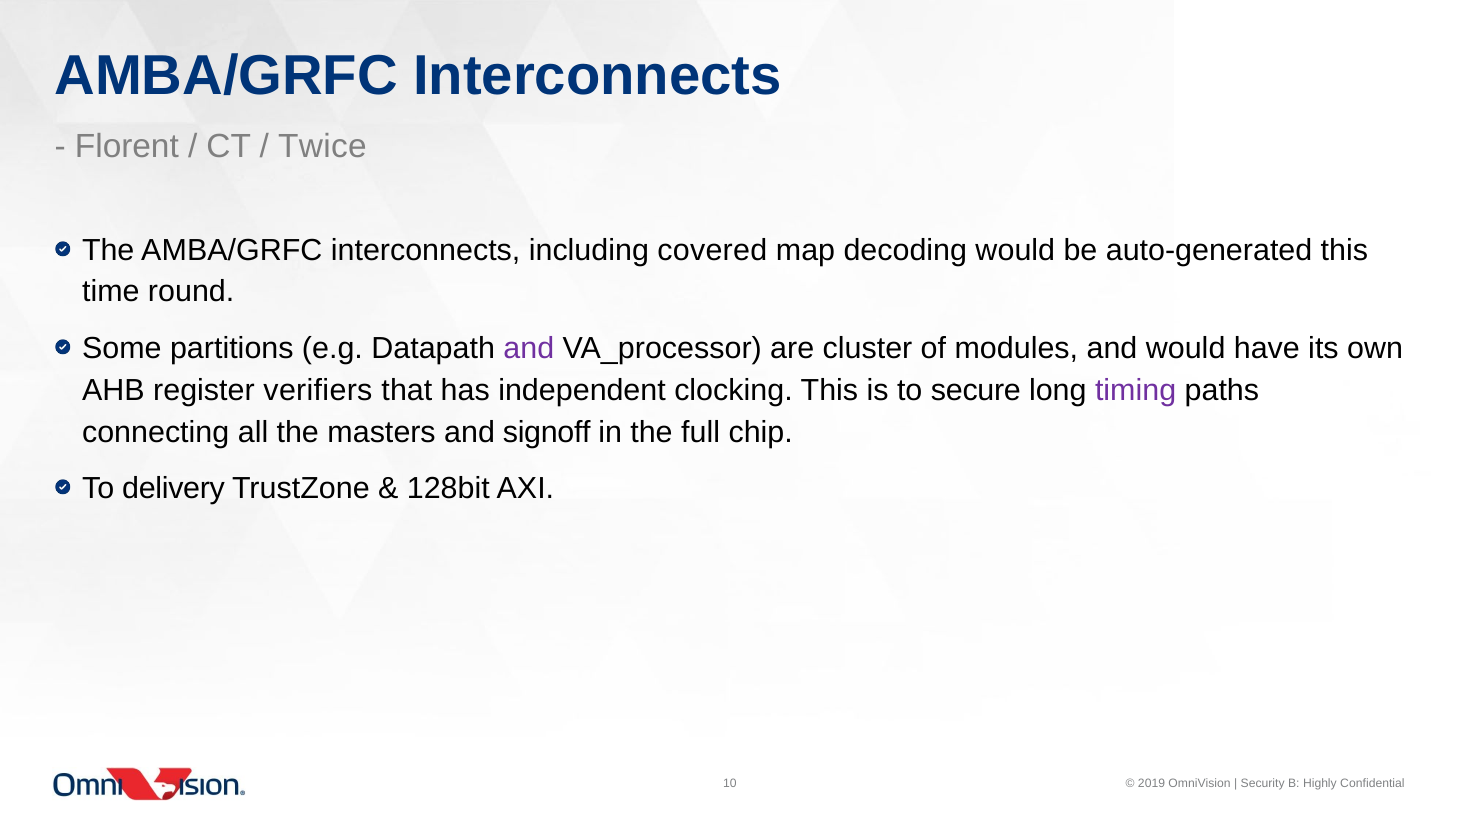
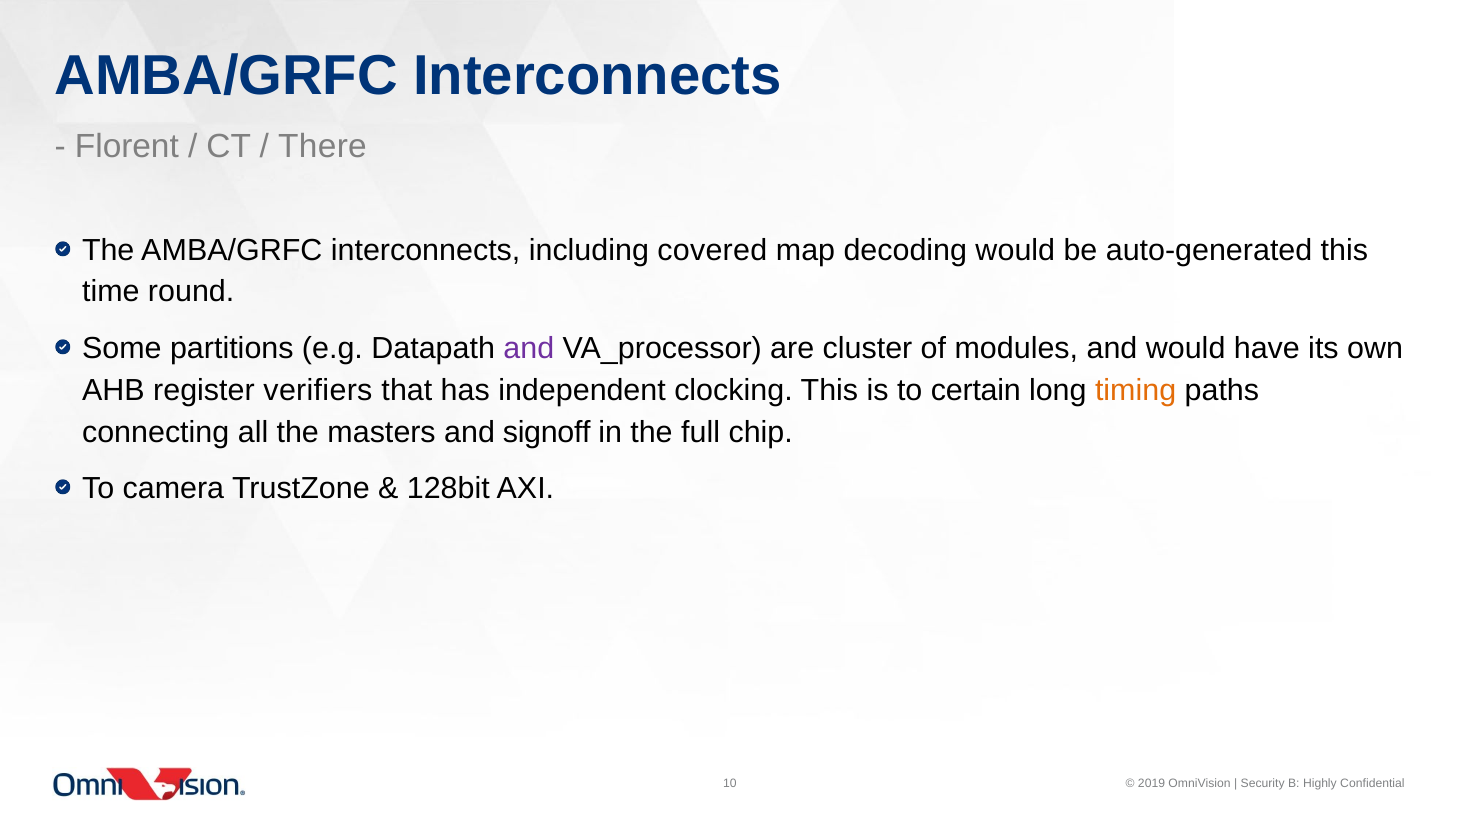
Twice: Twice -> There (323, 146)
secure: secure -> certain (976, 390)
timing colour: purple -> orange (1136, 390)
delivery: delivery -> camera (173, 489)
